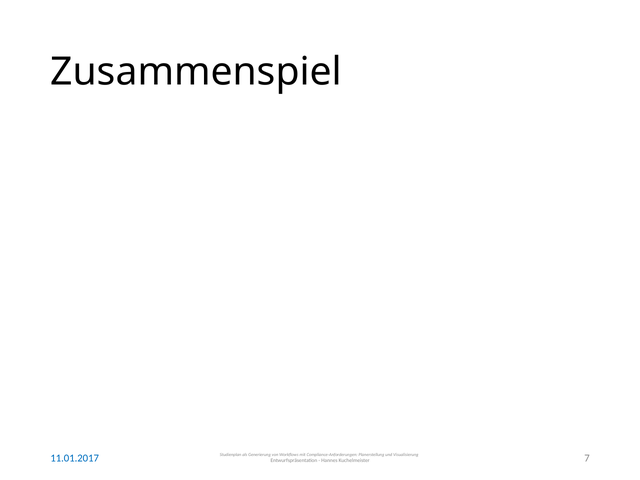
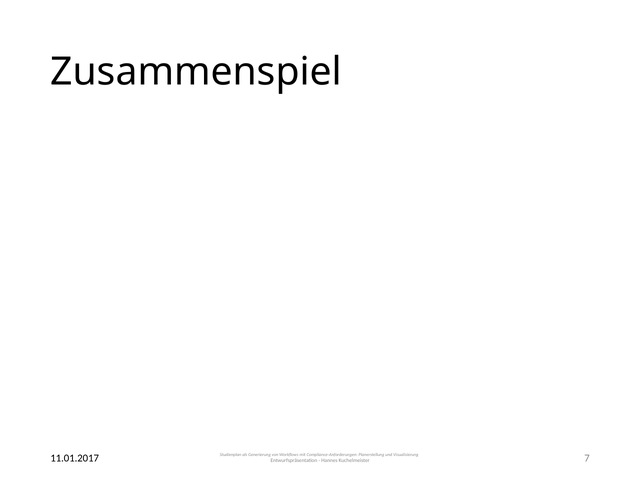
11.01.2017 colour: blue -> black (75, 458)
